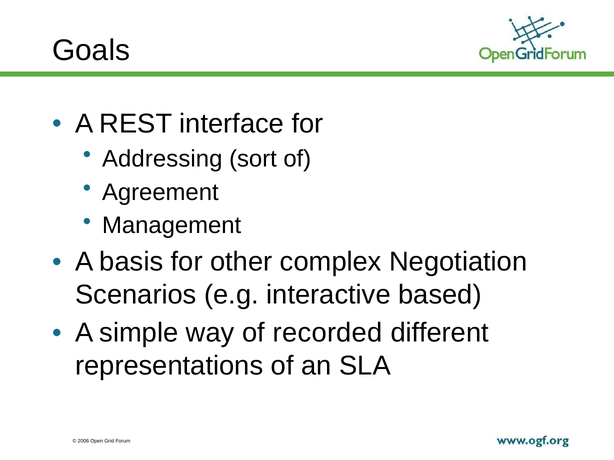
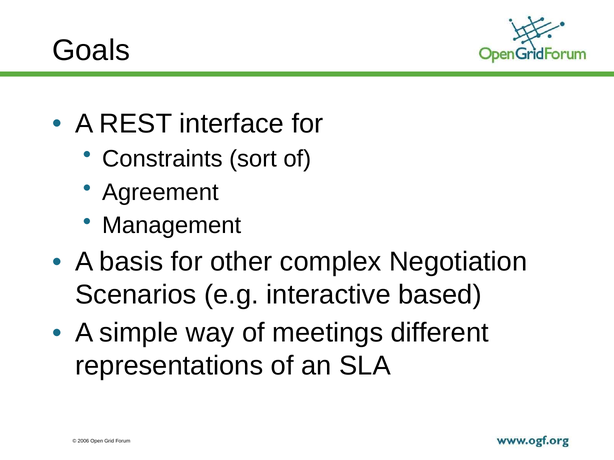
Addressing: Addressing -> Constraints (162, 159)
recorded: recorded -> meetings (328, 333)
